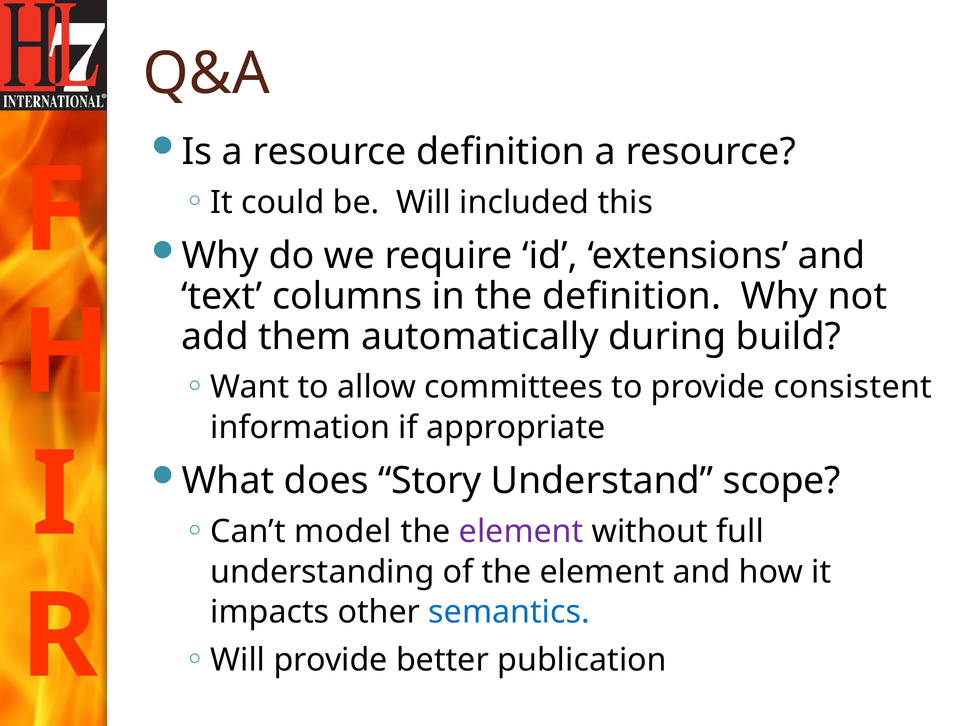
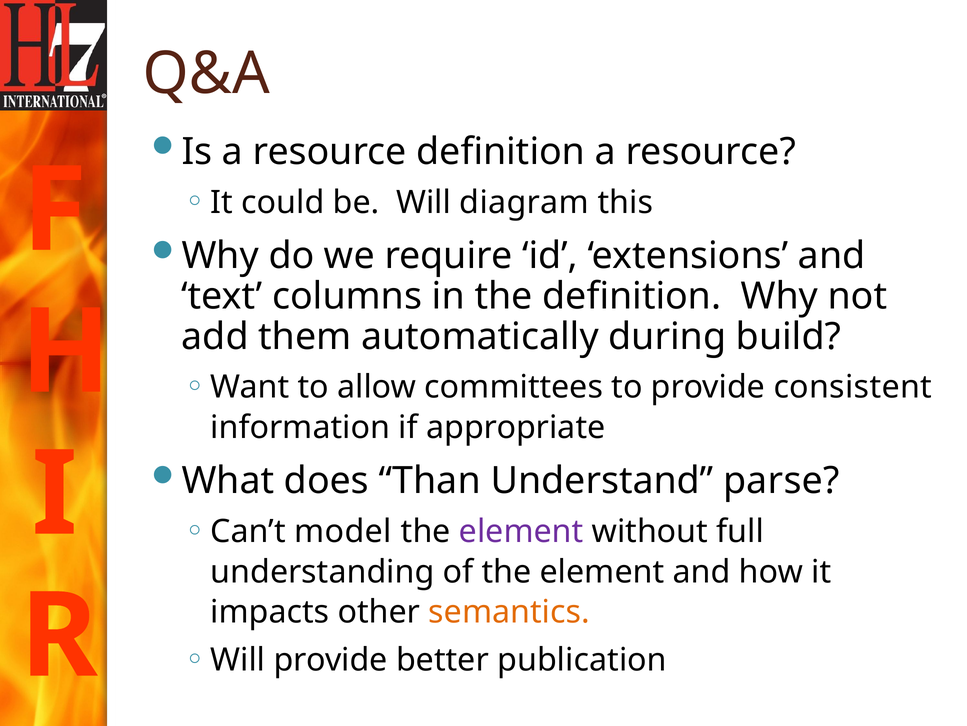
included: included -> diagram (524, 202)
Story: Story -> Than (430, 481)
scope: scope -> parse (781, 481)
semantics colour: blue -> orange (509, 612)
